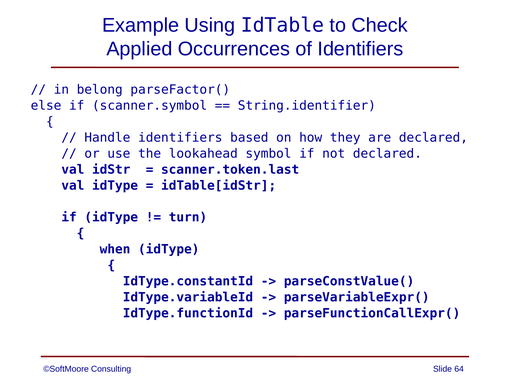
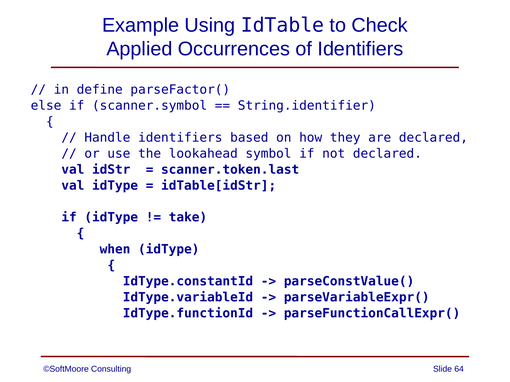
belong: belong -> define (100, 90)
turn: turn -> take (188, 218)
